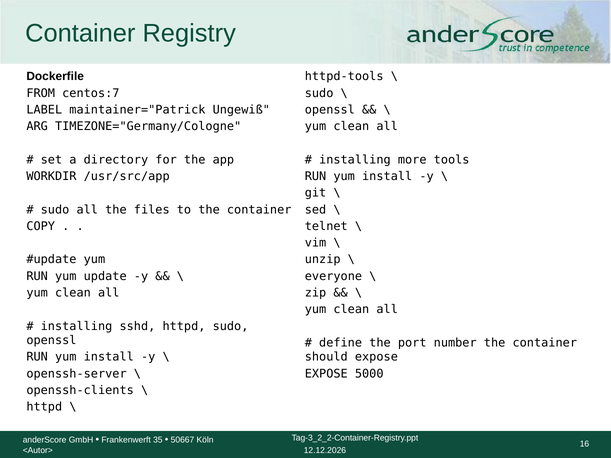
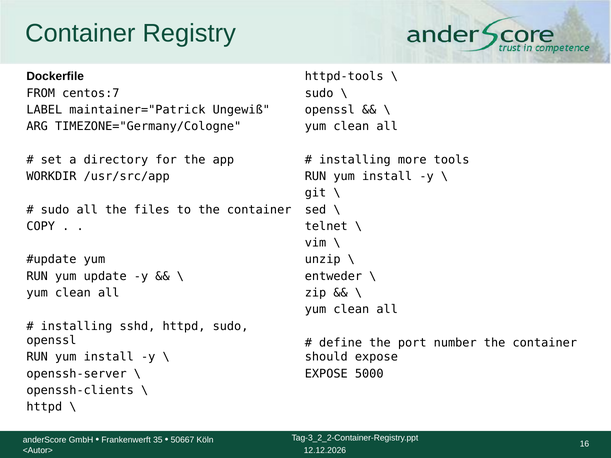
everyone: everyone -> entweder (333, 276)
